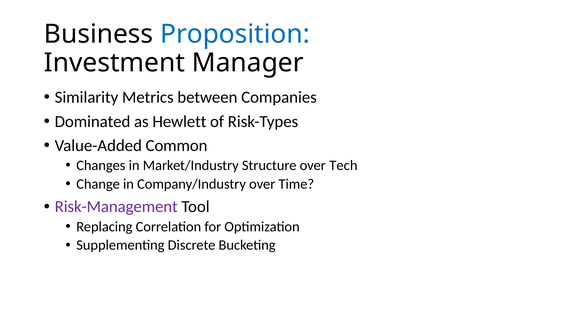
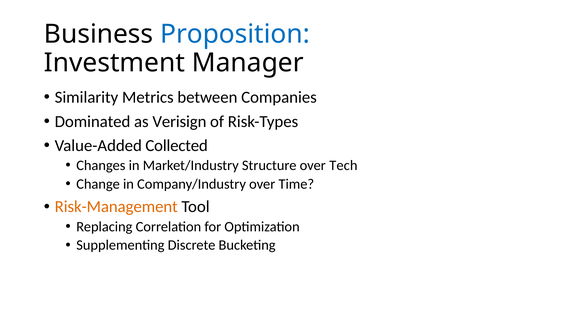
Hewlett: Hewlett -> Verisign (179, 121)
Common: Common -> Collected (177, 146)
Risk-Management colour: purple -> orange (116, 207)
